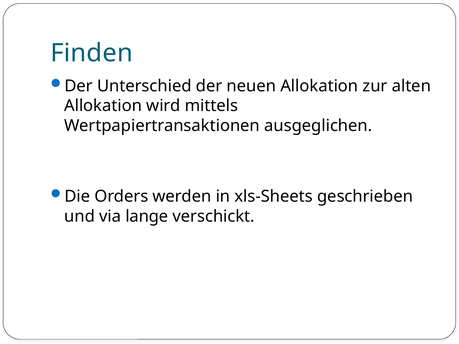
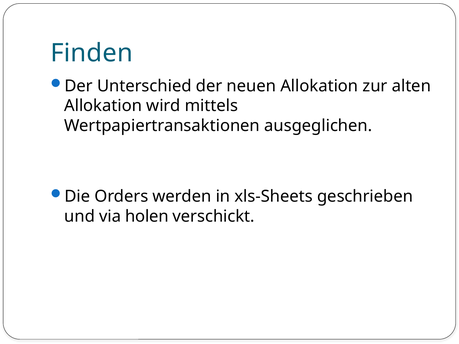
lange: lange -> holen (147, 216)
